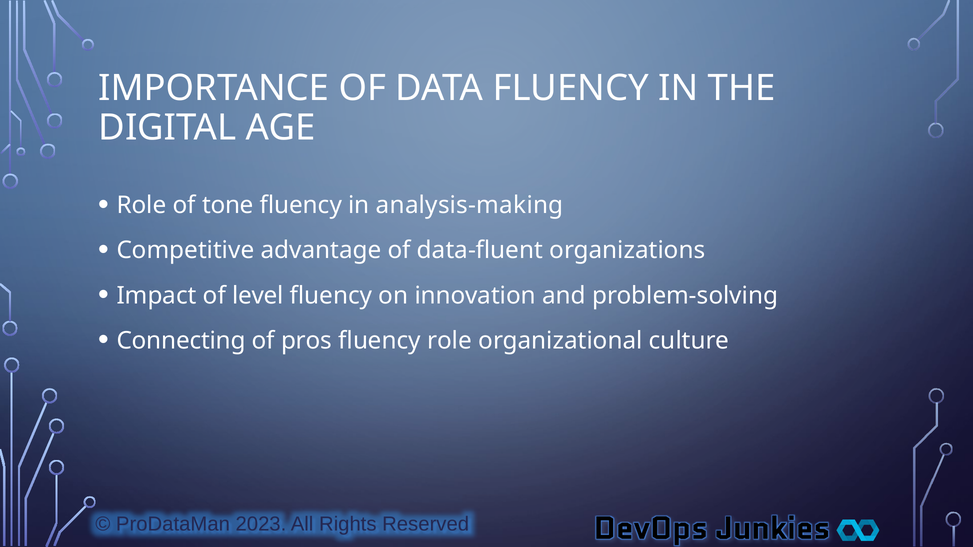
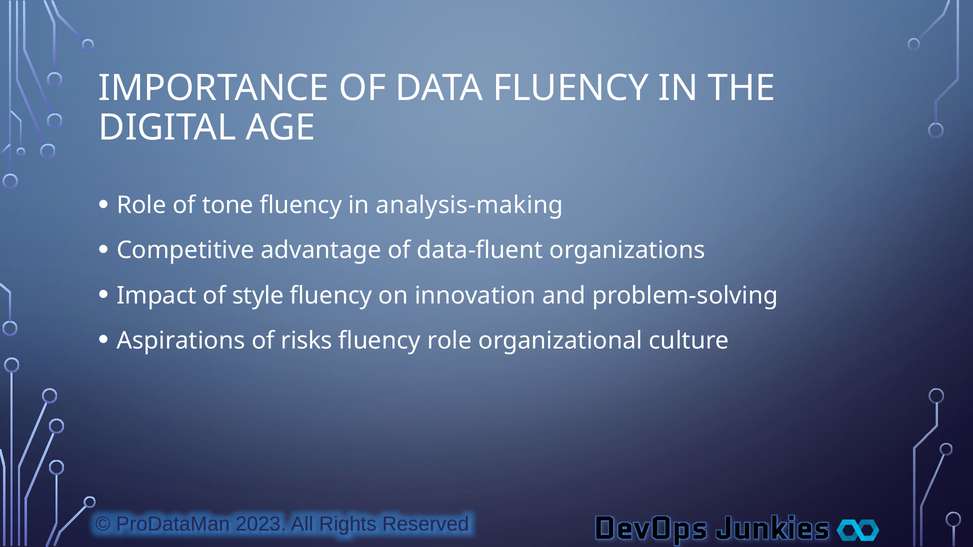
level: level -> style (258, 296)
Connecting: Connecting -> Aspirations (181, 341)
pros: pros -> risks (307, 341)
